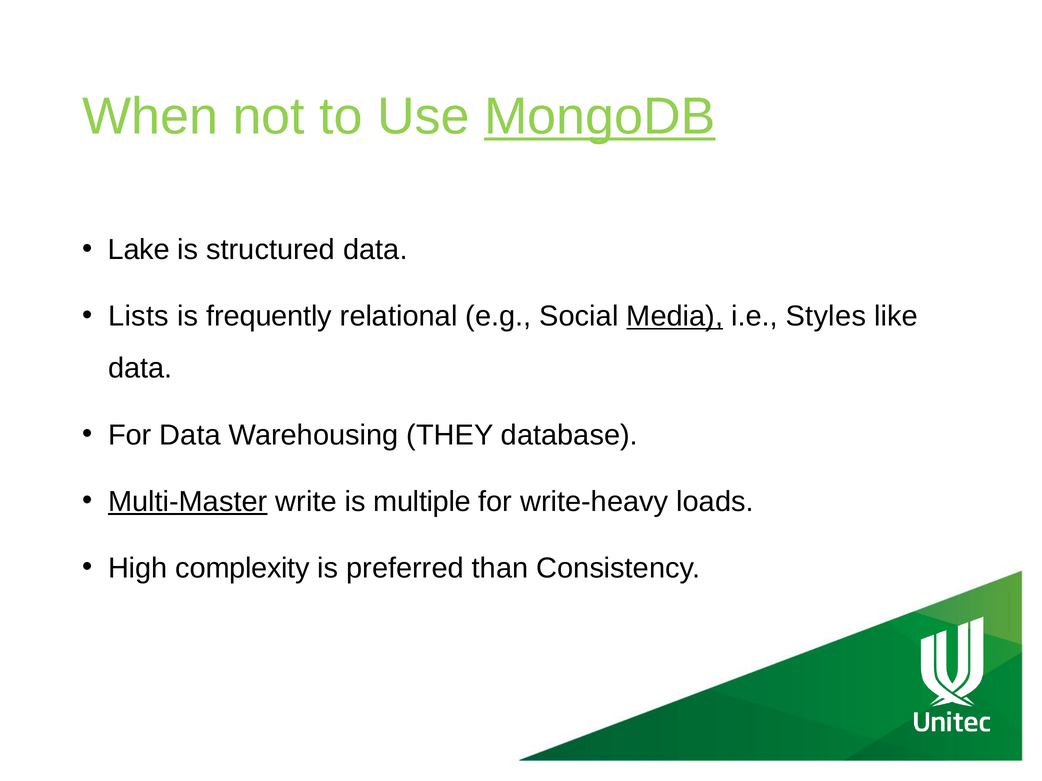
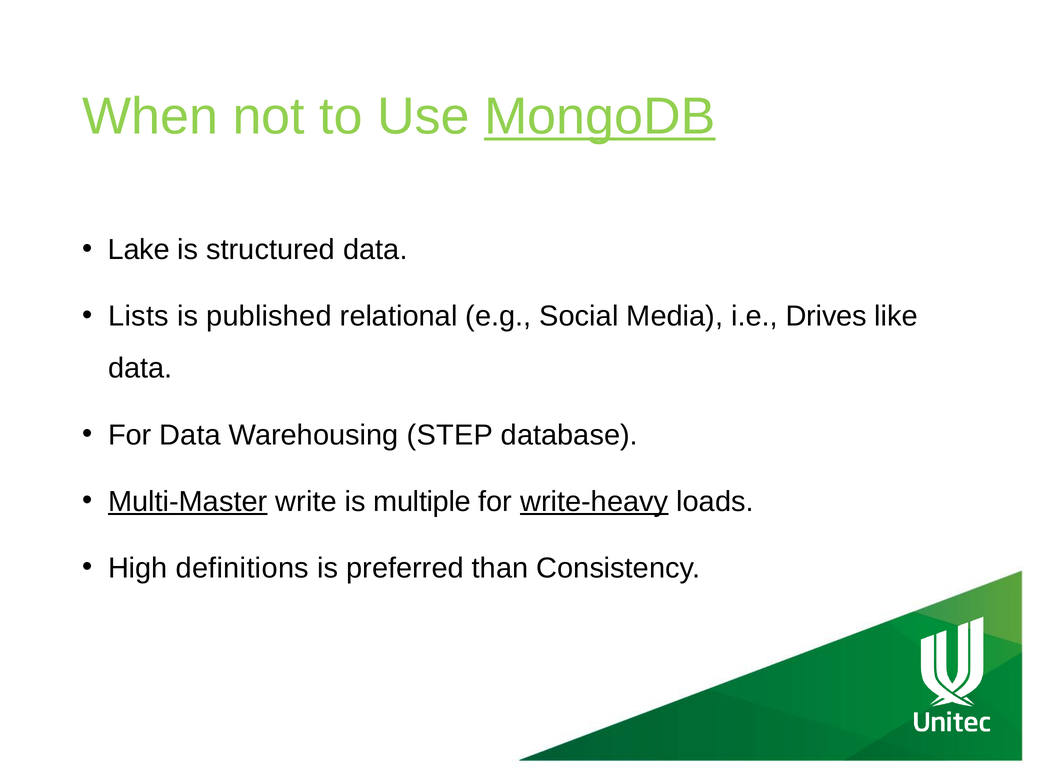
frequently: frequently -> published (269, 317)
Media underline: present -> none (675, 317)
Styles: Styles -> Drives (826, 317)
THEY: THEY -> STEP (450, 435)
write-heavy underline: none -> present (594, 502)
complexity: complexity -> definitions (242, 568)
